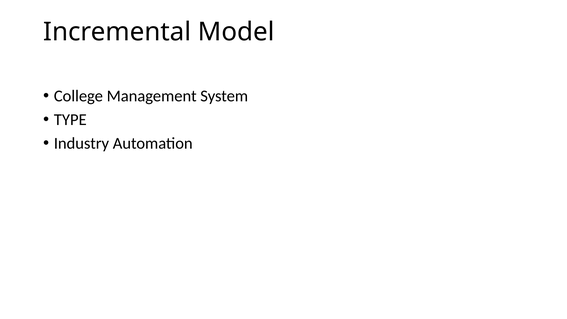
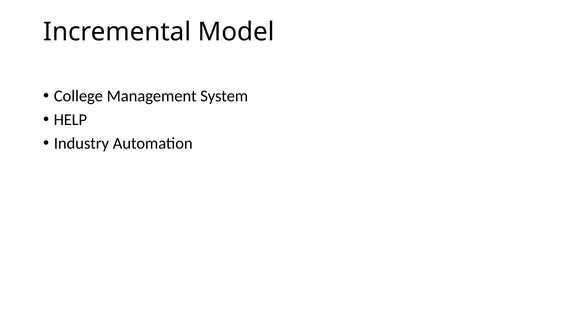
TYPE: TYPE -> HELP (70, 120)
